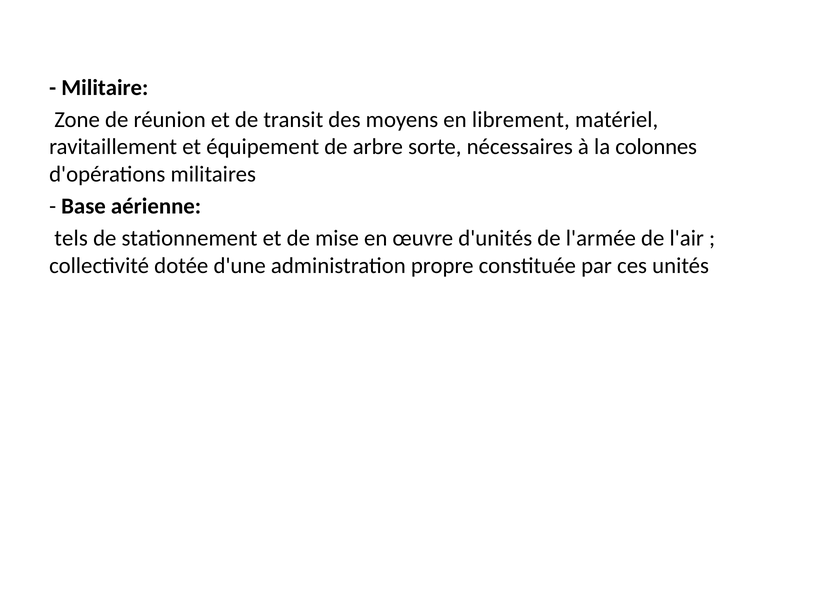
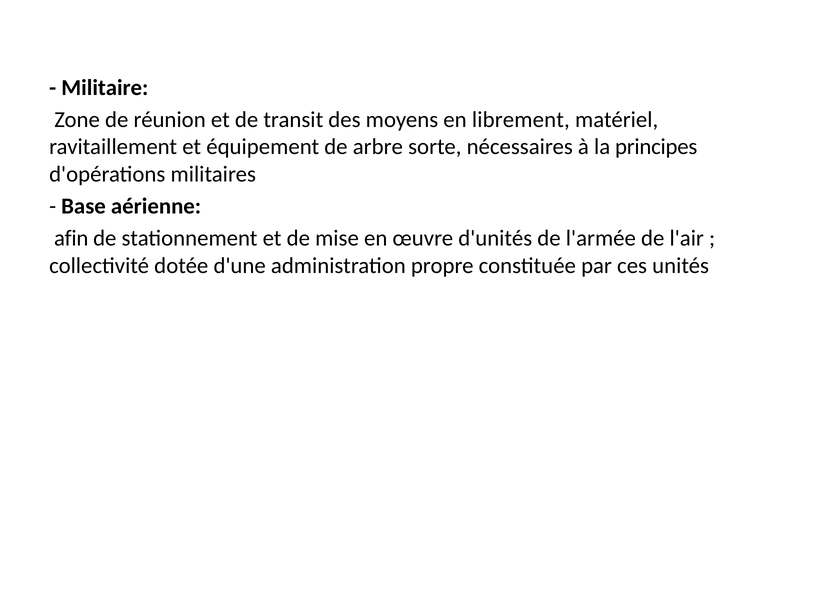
colonnes: colonnes -> principes (656, 147)
tels: tels -> afin (71, 238)
